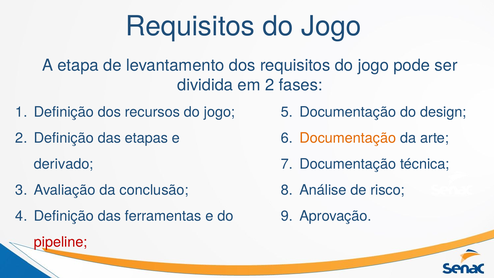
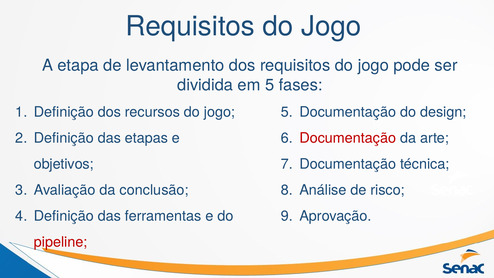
em 2: 2 -> 5 (270, 85)
Documentação colour: orange -> red (348, 138)
derivado: derivado -> objetivos (64, 164)
